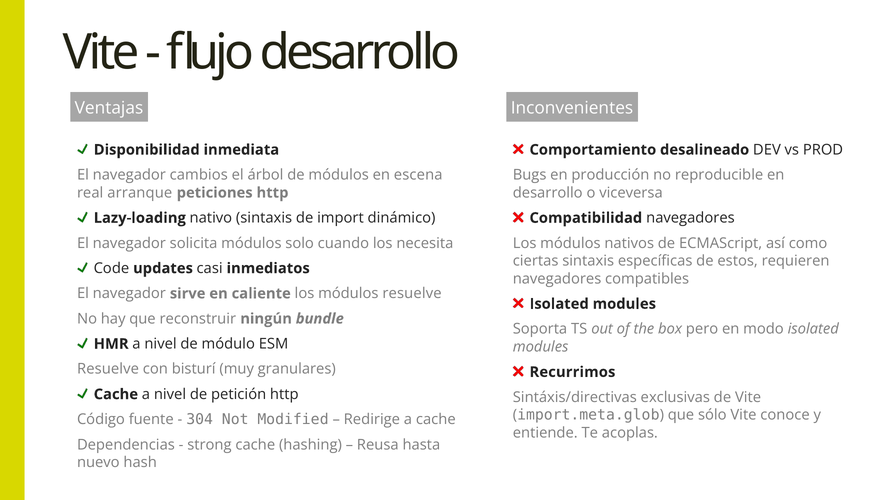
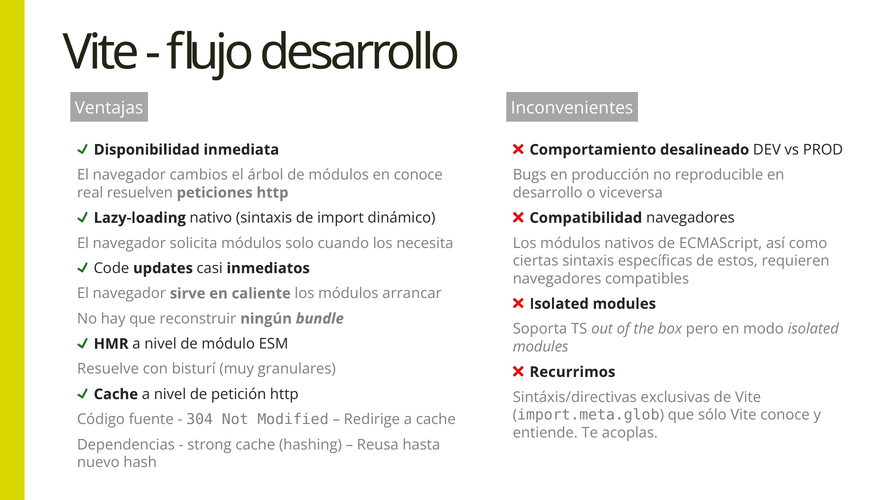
en escena: escena -> conoce (418, 175)
arranque: arranque -> resuelven (140, 193)
módulos resuelve: resuelve -> arrancar (412, 293)
